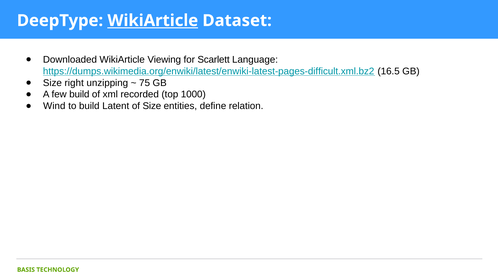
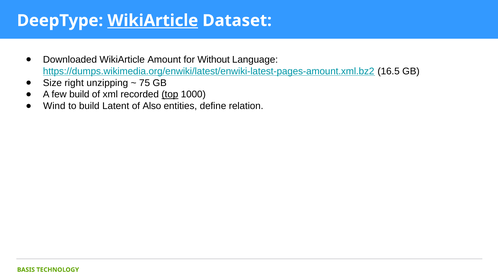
Viewing: Viewing -> Amount (164, 60)
Scarlett: Scarlett -> Without (214, 60)
https://dumps.wikimedia.org/enwiki/latest/enwiki-latest-pages-difficult.xml.bz2: https://dumps.wikimedia.org/enwiki/latest/enwiki-latest-pages-difficult.xml.bz2 -> https://dumps.wikimedia.org/enwiki/latest/enwiki-latest-pages-amount.xml.bz2 (209, 71)
top underline: none -> present (170, 94)
of Size: Size -> Also (152, 106)
